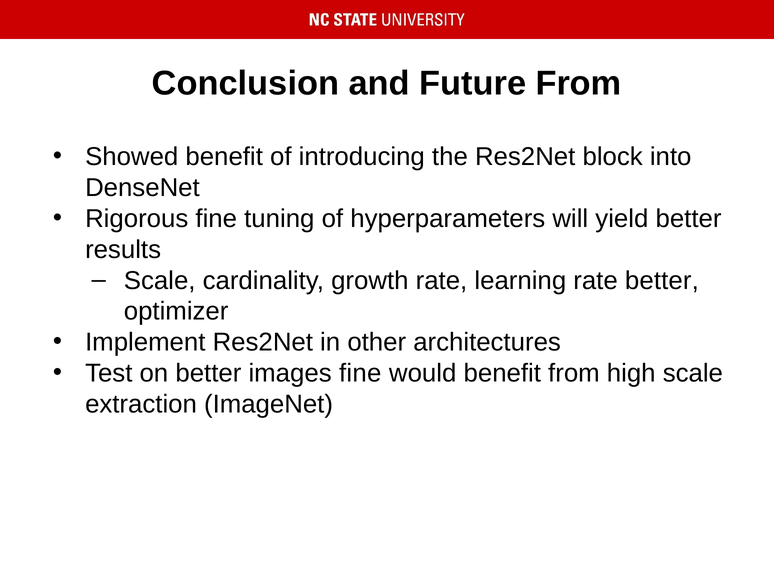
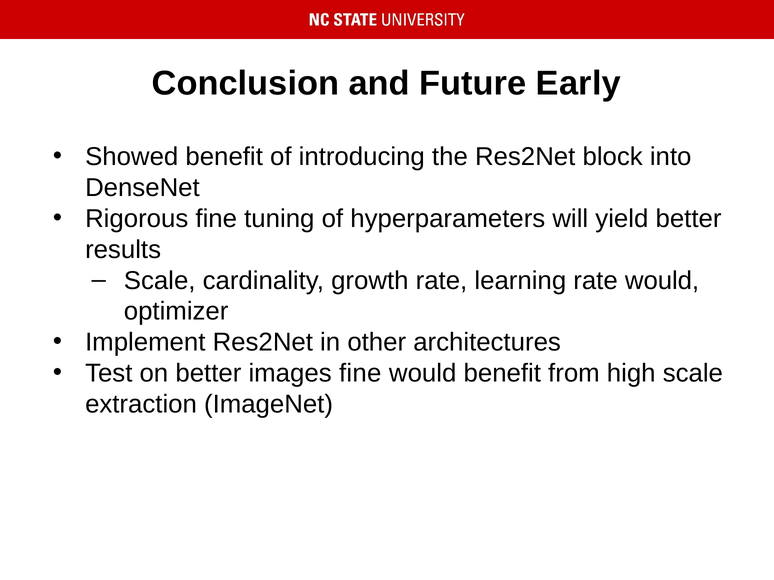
Future From: From -> Early (578, 83)
rate better: better -> would (662, 281)
